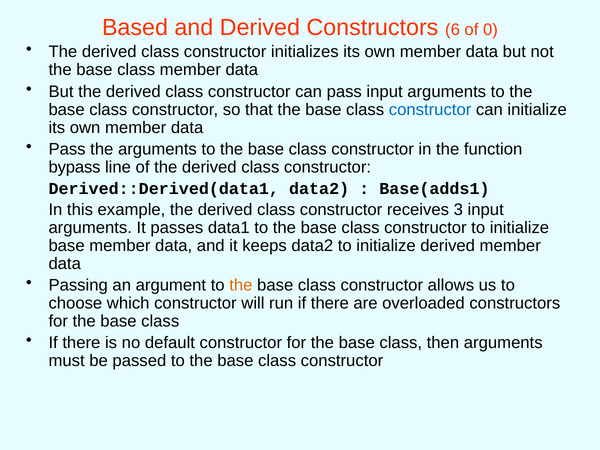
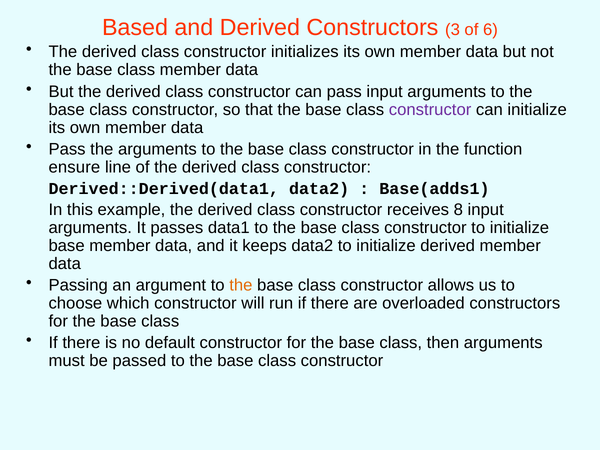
6: 6 -> 3 (453, 30)
0: 0 -> 6 (490, 30)
constructor colour: blue -> purple (430, 110)
bypass: bypass -> ensure (74, 167)
3: 3 -> 8 (458, 210)
